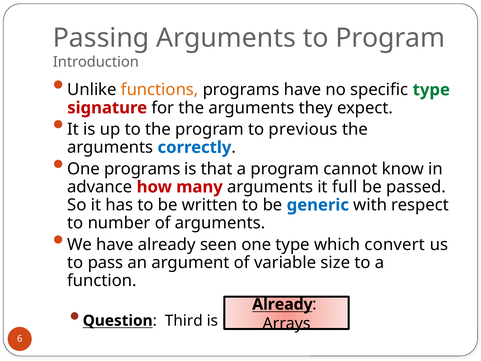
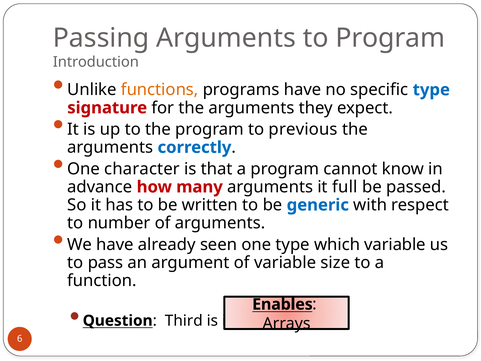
type colour: green -> blue (431, 90)
One programs: programs -> character (142, 169)
convert: convert -> variable (395, 244)
Already: Already -> Enables (282, 304)
